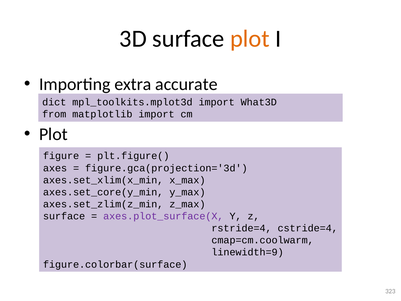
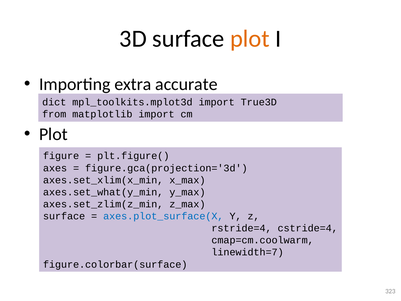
What3D: What3D -> True3D (259, 102)
axes.set_core(y_min: axes.set_core(y_min -> axes.set_what(y_min (103, 192)
axes.plot_surface(X colour: purple -> blue (163, 216)
linewidth=9: linewidth=9 -> linewidth=7 (248, 252)
